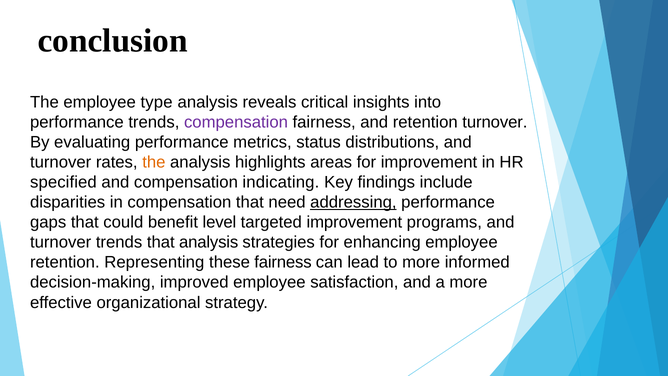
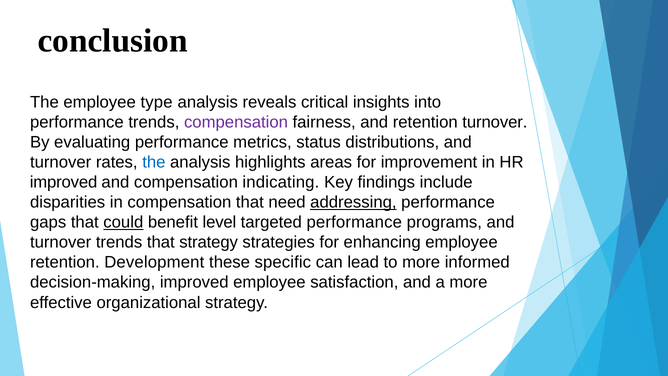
the colour: orange -> blue (154, 162)
specified: specified -> improved (64, 182)
could underline: none -> present (123, 222)
targeted improvement: improvement -> performance (354, 222)
that analysis: analysis -> strategy (209, 242)
Representing: Representing -> Development (154, 262)
these fairness: fairness -> specific (283, 262)
